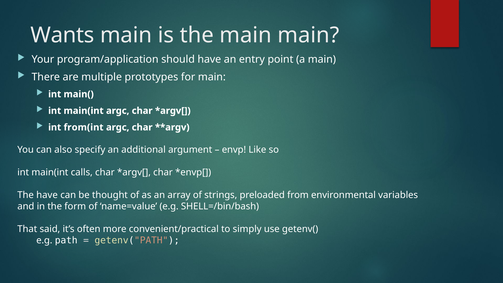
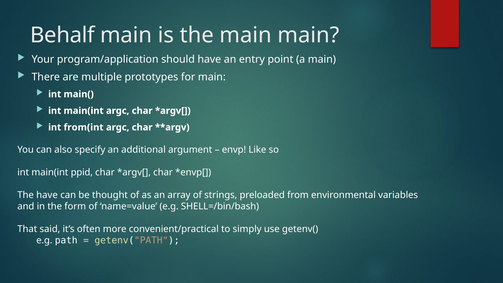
Wants: Wants -> Behalf (62, 35)
calls: calls -> ppid (82, 172)
